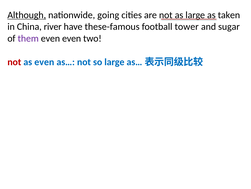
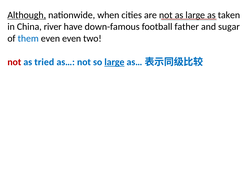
going: going -> when (108, 15)
these-famous: these-famous -> down-famous (112, 27)
tower: tower -> father (187, 27)
them colour: purple -> blue (28, 38)
as even: even -> tried (44, 62)
large underline: none -> present (114, 62)
